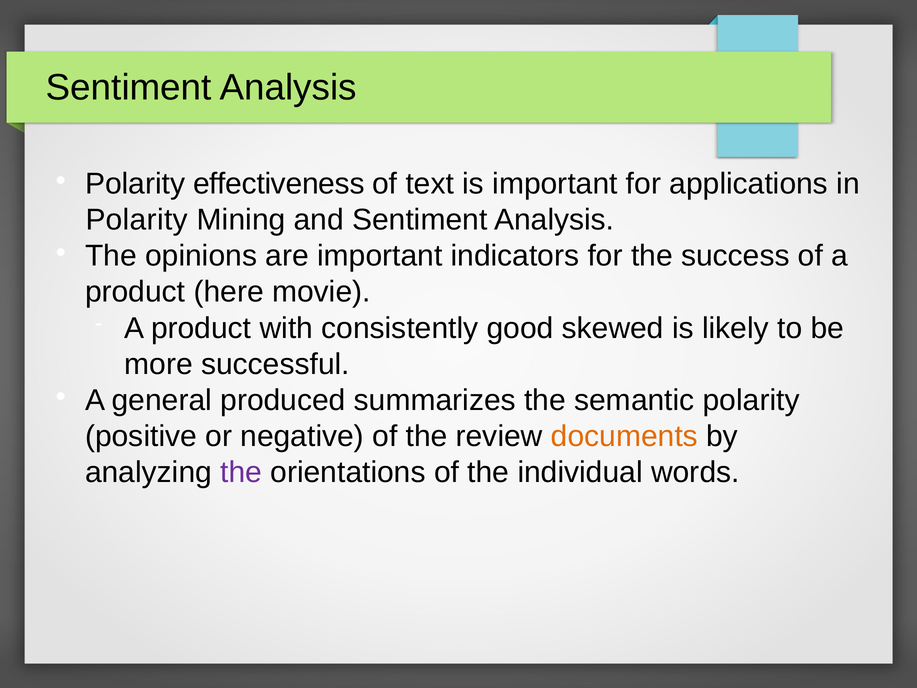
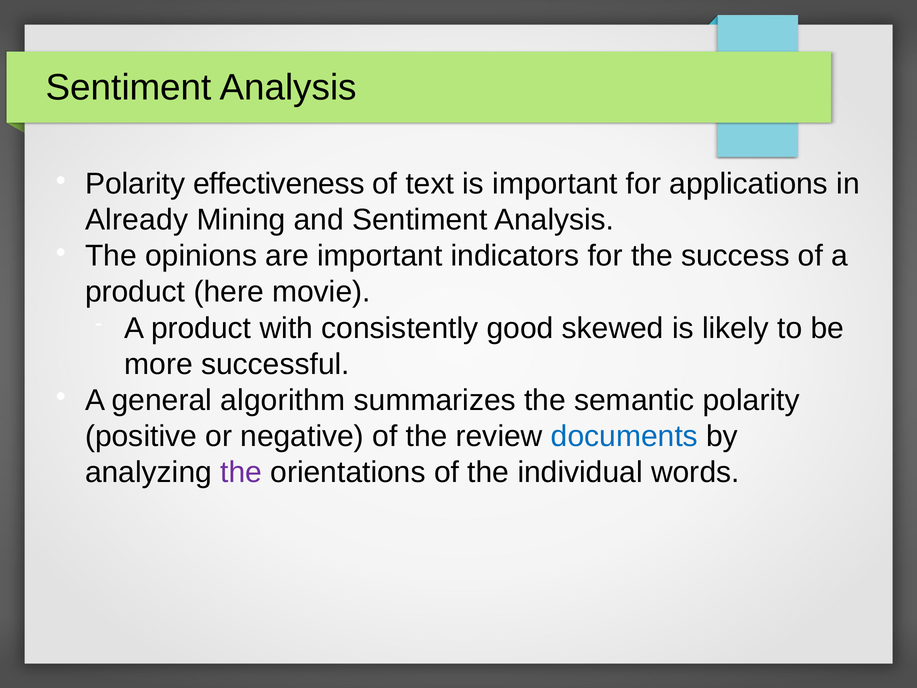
Polarity: Polarity -> Already (137, 220)
produced: produced -> algorithm (283, 400)
documents colour: orange -> blue (624, 436)
